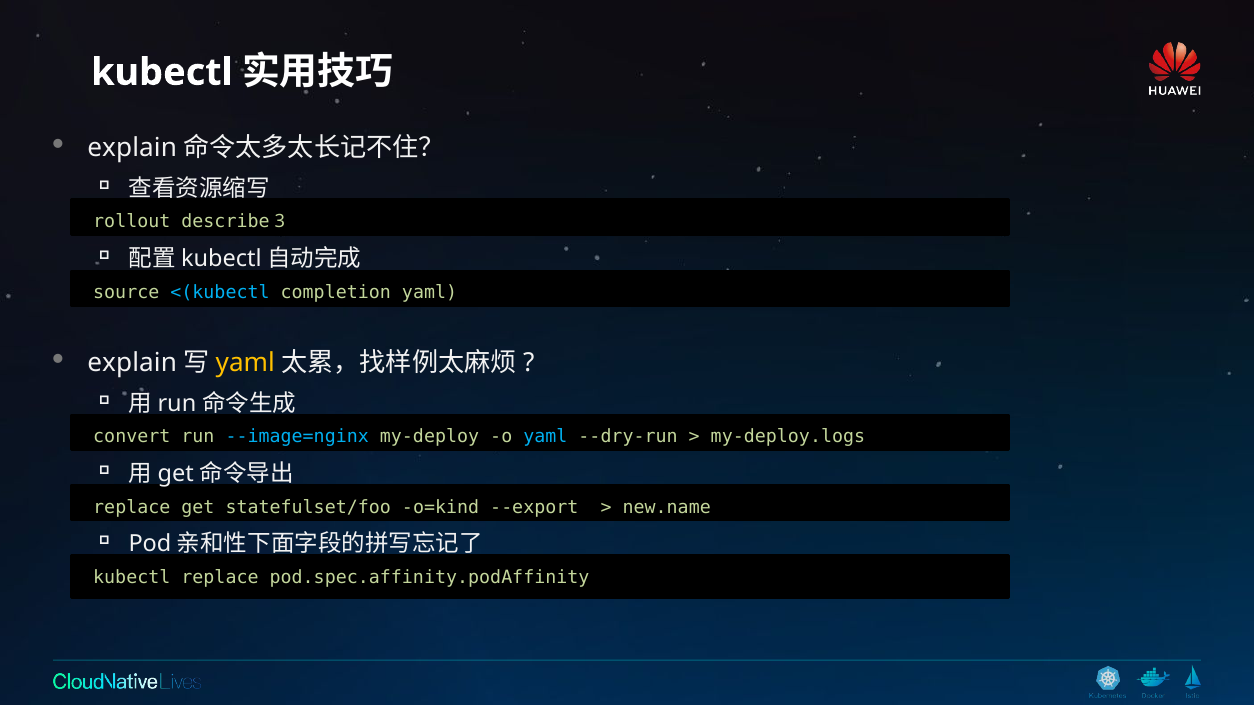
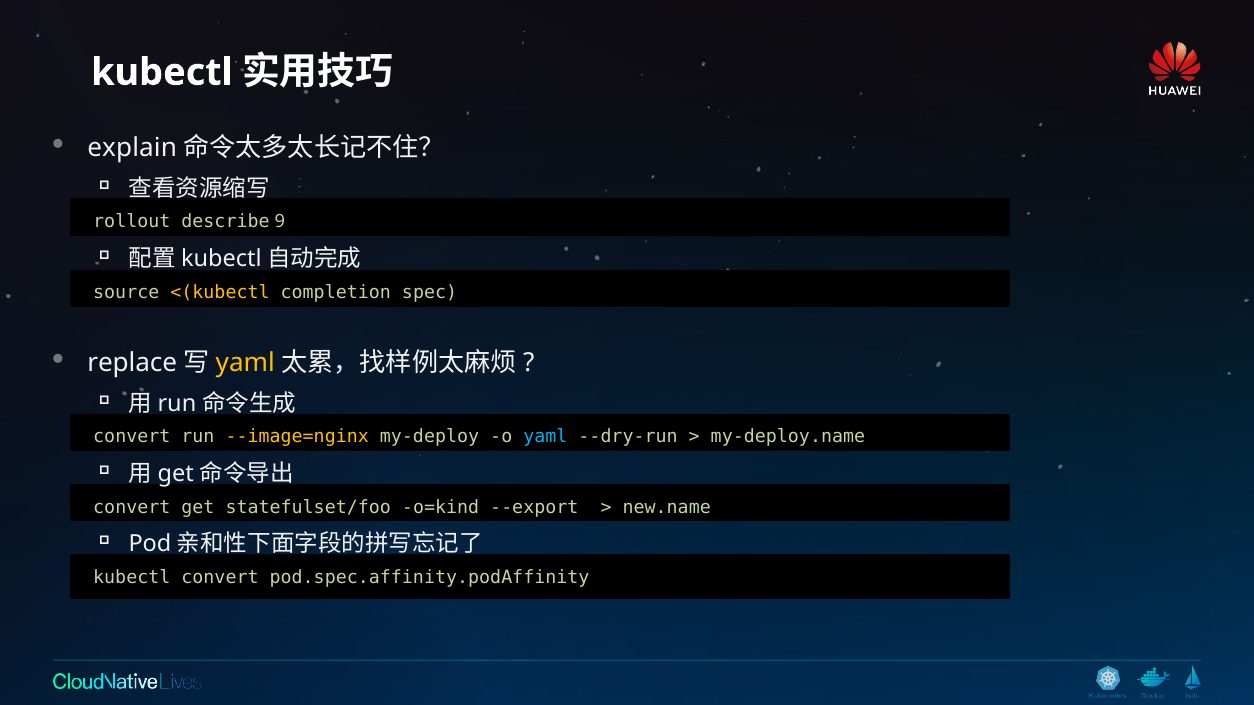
3: 3 -> 9 (280, 222)
<(kubectl colour: light blue -> yellow (220, 292)
completion yaml: yaml -> spec (430, 292)
explain: explain -> replace (132, 363)
--image=nginx colour: light blue -> yellow (297, 437)
my-deploy.logs: my-deploy.logs -> my-deploy.name (788, 437)
replace: replace -> convert (132, 507)
kubectl replace: replace -> convert (220, 577)
